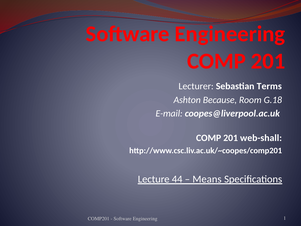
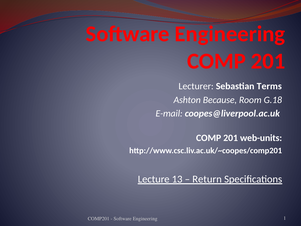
web-shall: web-shall -> web-units (261, 138)
44: 44 -> 13 (177, 179)
Means: Means -> Return (207, 179)
